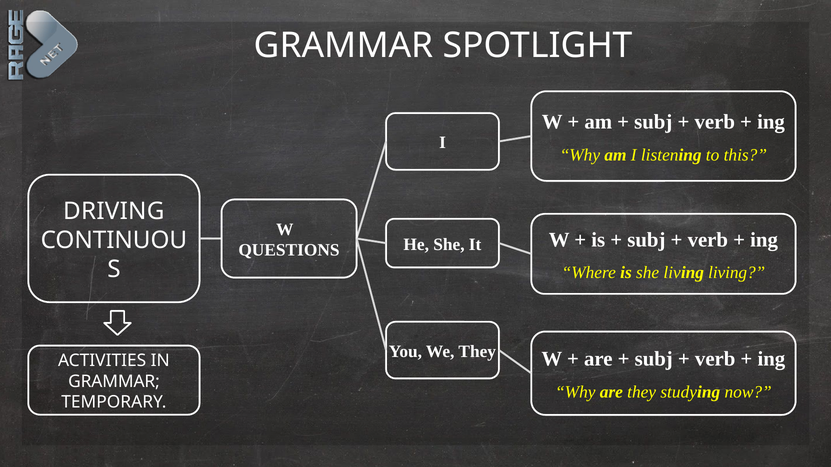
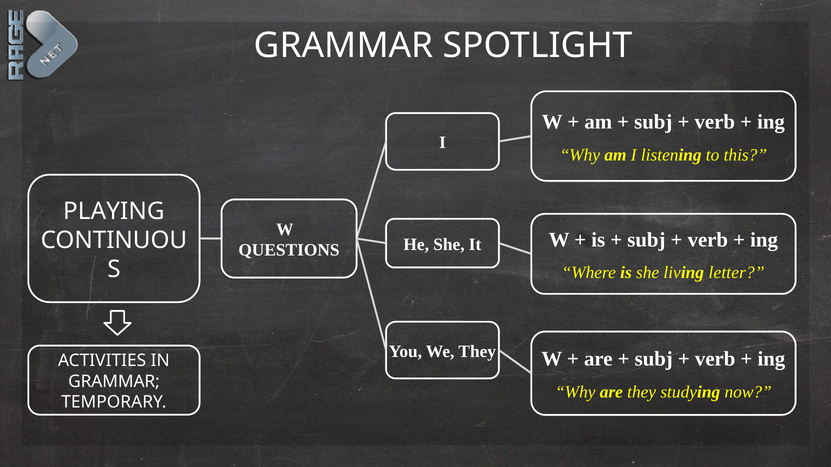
DRIVING: DRIVING -> PLAYING (114, 211)
living living: living -> letter (737, 273)
